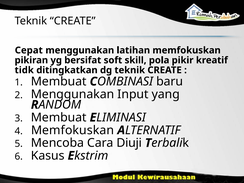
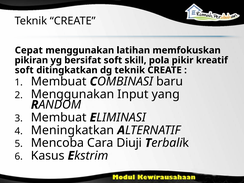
tidk: tidk -> soft (24, 70)
Memfokuskan: Memfokuskan -> Meningkatkan (73, 130)
